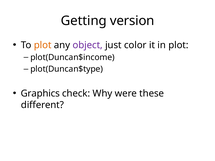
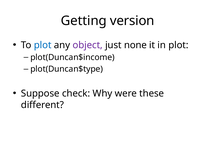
plot colour: orange -> blue (43, 45)
color: color -> none (135, 45)
Graphics: Graphics -> Suppose (40, 94)
